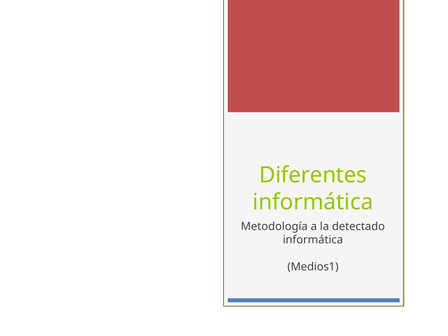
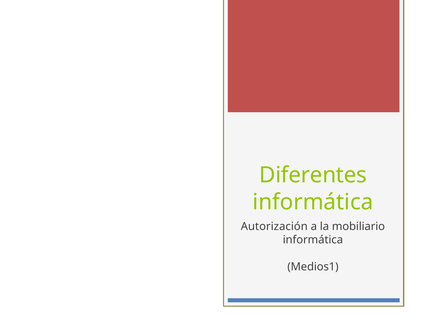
Metodología: Metodología -> Autorización (274, 226)
detectado: detectado -> mobiliario (358, 226)
